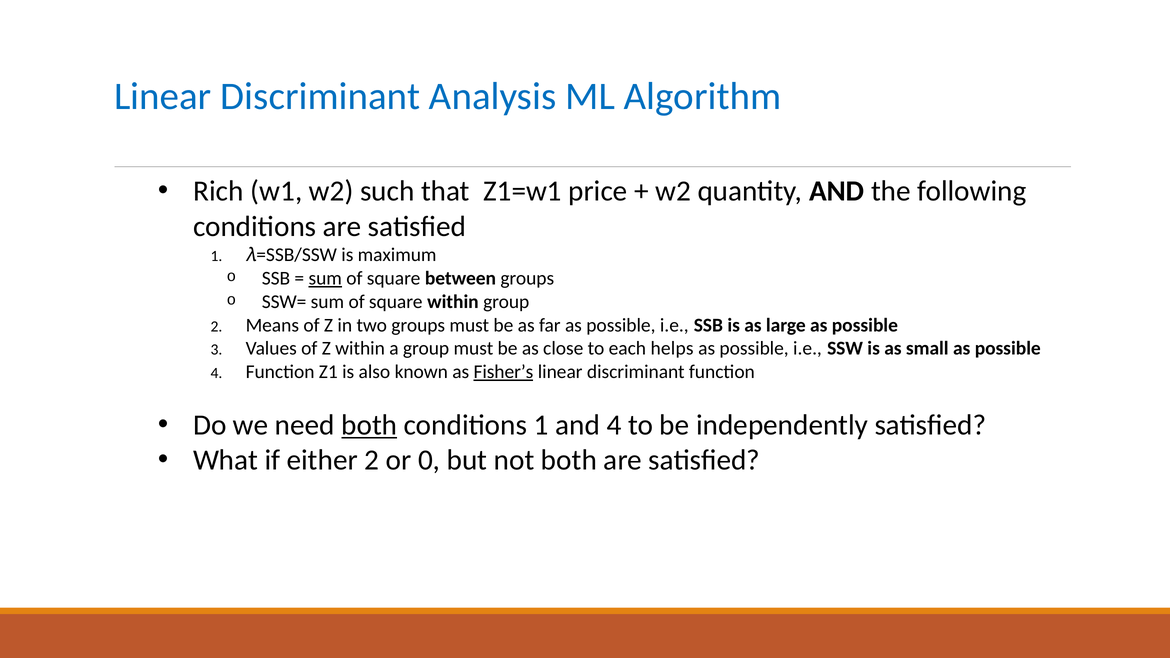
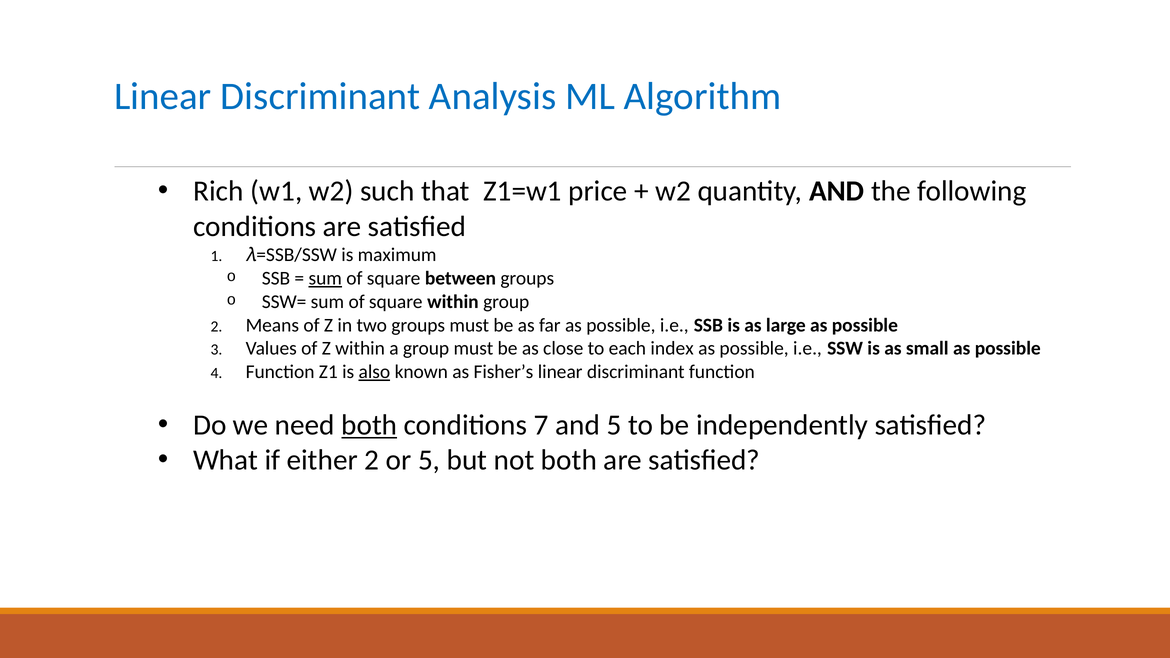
helps: helps -> index (672, 349)
also underline: none -> present (374, 372)
Fisher’s underline: present -> none (503, 372)
conditions 1: 1 -> 7 (541, 425)
and 4: 4 -> 5 (614, 425)
or 0: 0 -> 5 (429, 460)
